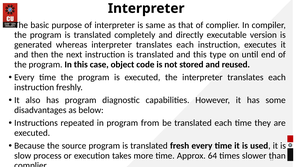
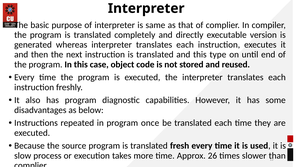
from: from -> once (150, 123)
64: 64 -> 26 (212, 155)
